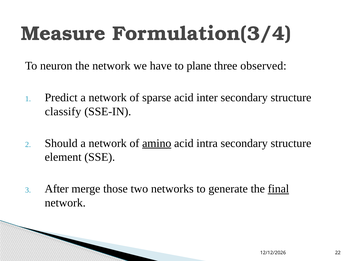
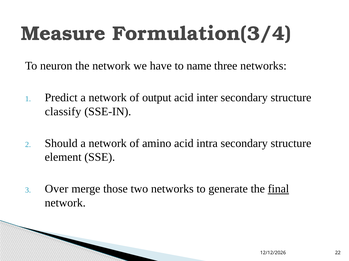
plane: plane -> name (199, 66)
three observed: observed -> networks (263, 66)
sparse: sparse -> output (157, 98)
amino underline: present -> none (157, 144)
After: After -> Over (57, 189)
